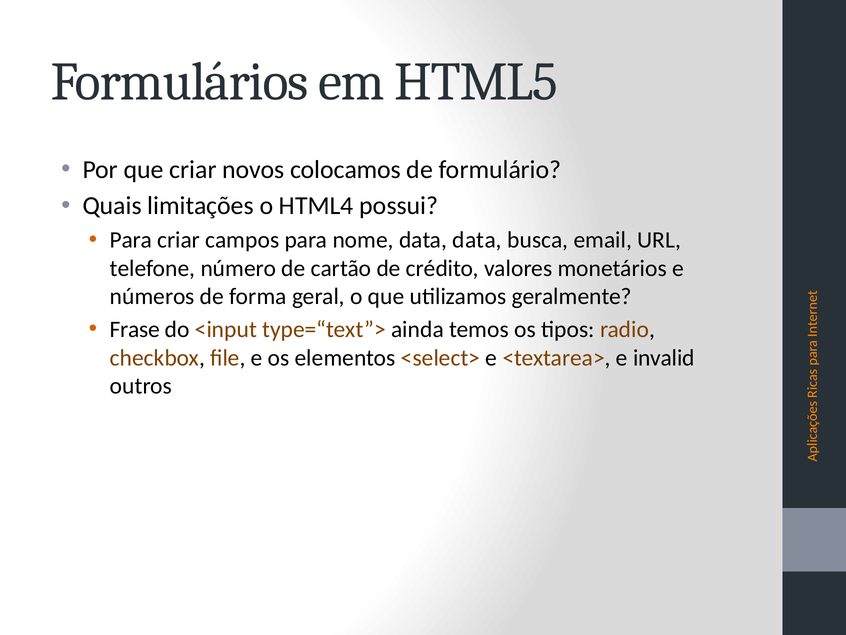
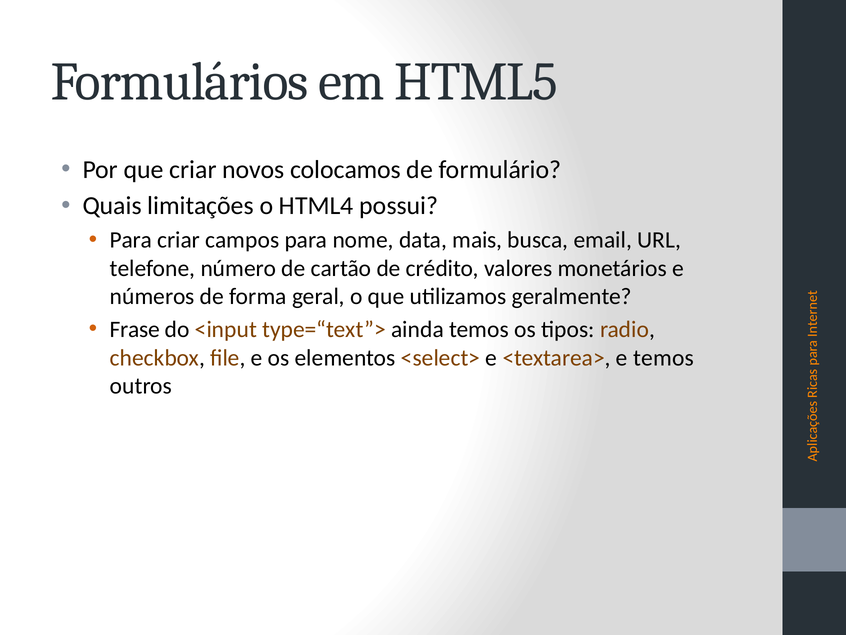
data data: data -> mais (477, 240)
e invalid: invalid -> temos (664, 357)
